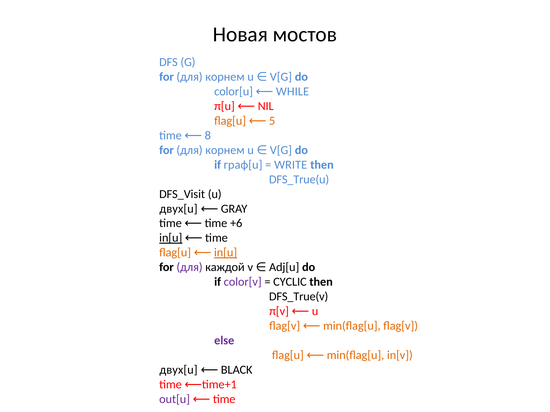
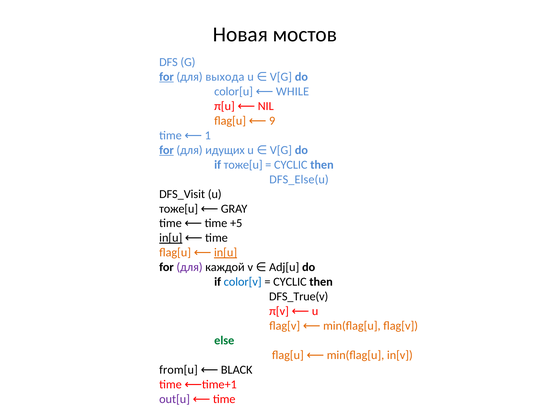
for underline: none -> present (167, 77)
корнем: корнем -> выхода (225, 77)
5: 5 -> 9 (272, 121)
8: 8 -> 1 (208, 136)
for underline: none -> present (167, 150)
корнем: корнем -> идущих (225, 150)
if граф[u: граф[u -> тоже[u (243, 165)
WRITE: WRITE -> CYCLIC (291, 165)
DFS_True(u: DFS_True(u -> DFS_Else(u (299, 180)
двух[u: двух[u -> тоже[u (179, 209)
+6: +6 -> +5 (236, 224)
color[v colour: purple -> blue (243, 282)
else colour: purple -> green (224, 341)
двух[u: двух[u -> from[u (179, 370)
